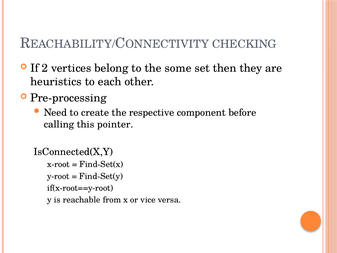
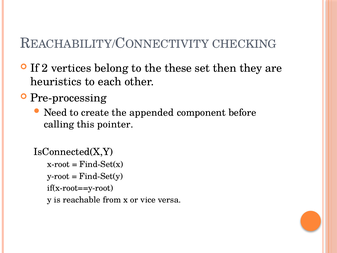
some: some -> these (178, 68)
respective: respective -> appended (152, 112)
